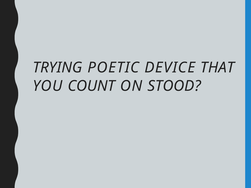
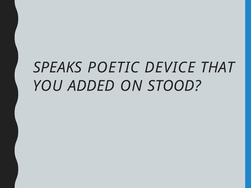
TRYING: TRYING -> SPEAKS (57, 68)
COUNT: COUNT -> ADDED (91, 86)
